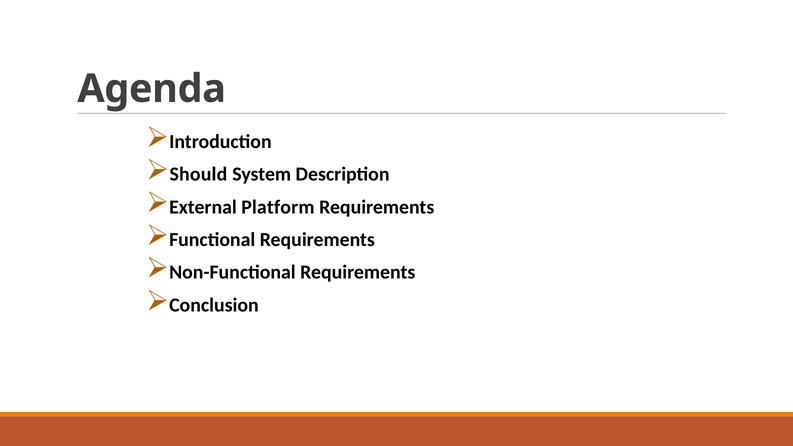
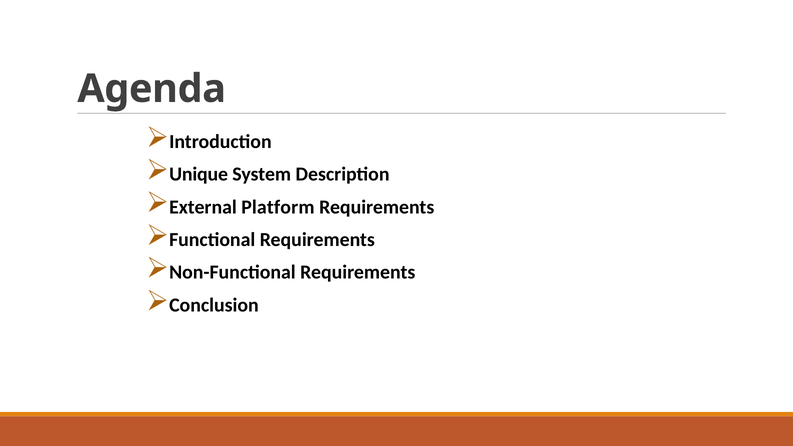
Should: Should -> Unique (199, 174)
